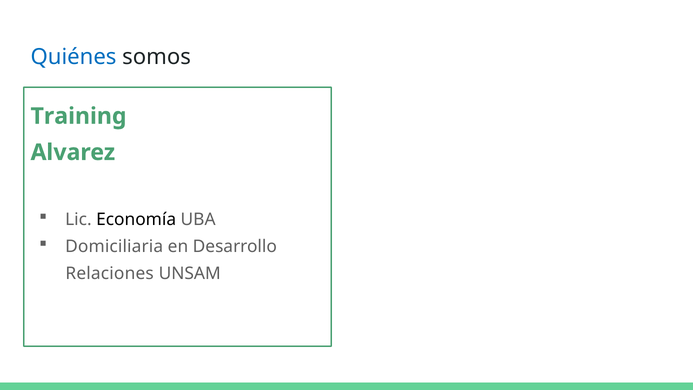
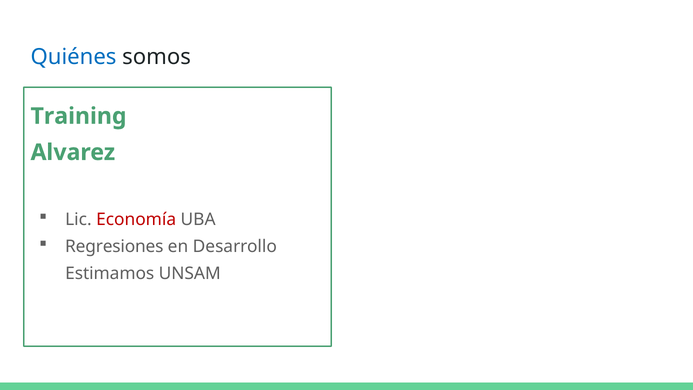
Economía colour: black -> red (136, 219)
Domiciliaria: Domiciliaria -> Regresiones (114, 246)
Relaciones: Relaciones -> Estimamos (110, 274)
